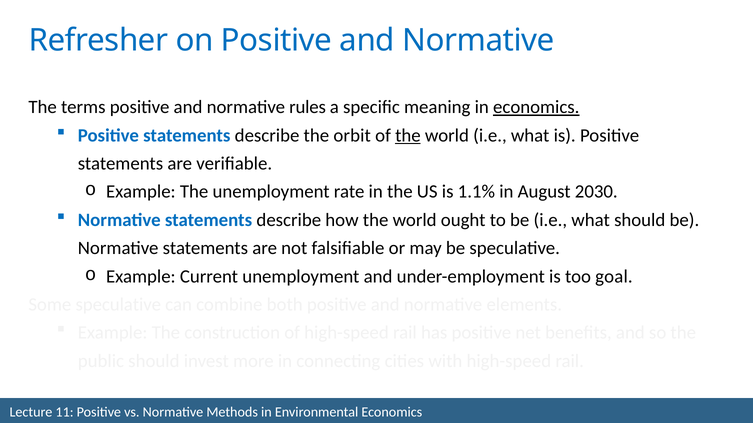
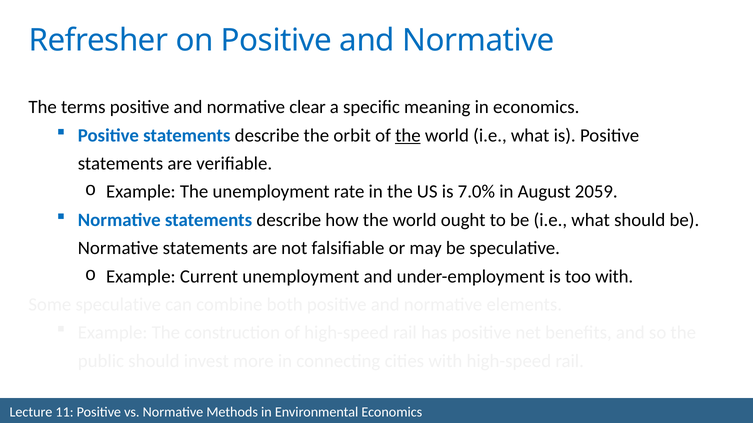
rules: rules -> clear (308, 107)
economics underline: present -> none (536, 107)
1.1%: 1.1% -> 7.0% (476, 192)
2030: 2030 -> 2059 (596, 192)
too goal: goal -> with (614, 277)
